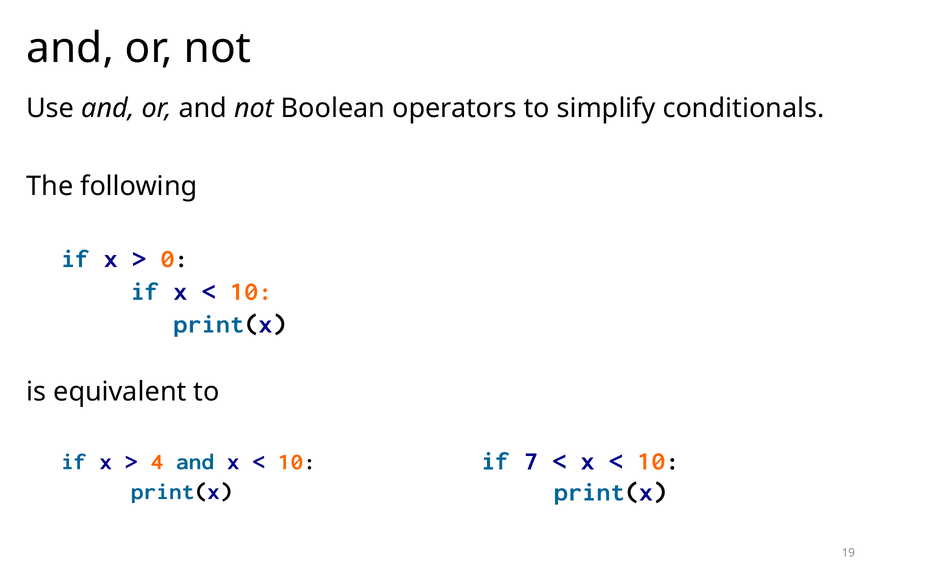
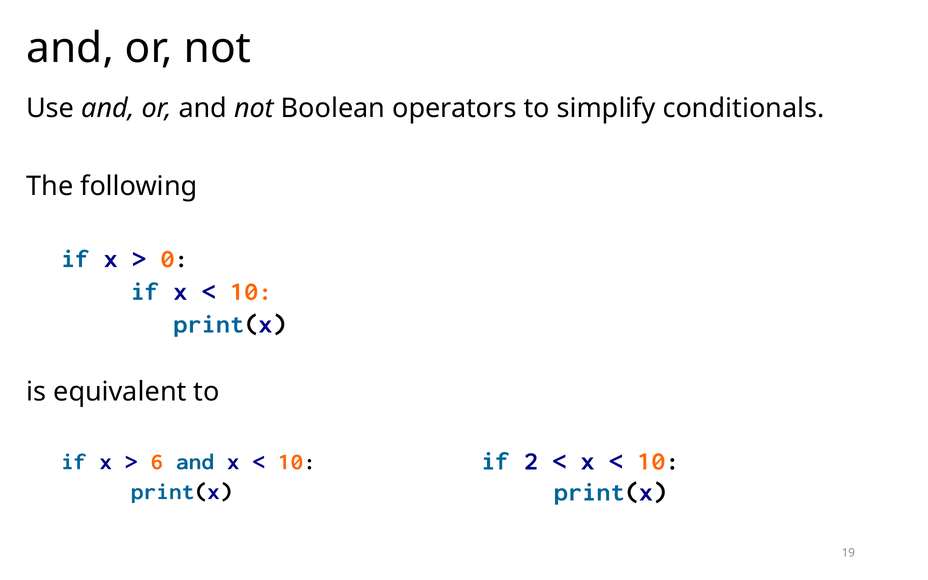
7: 7 -> 2 (531, 461)
4: 4 -> 6 (157, 462)
